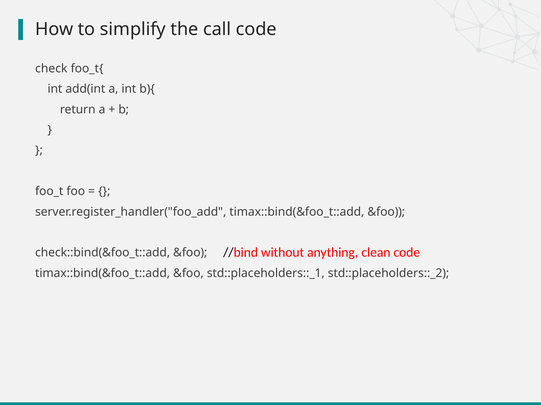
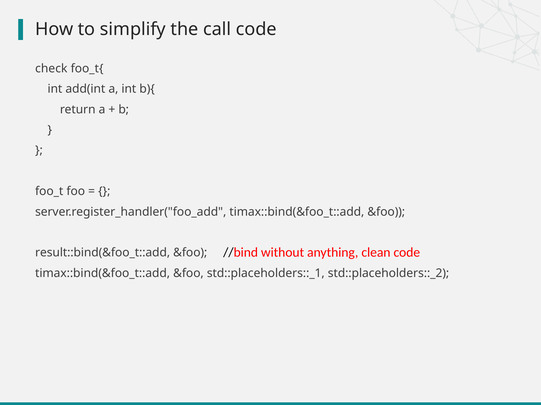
check::bind(&foo_t::add: check::bind(&foo_t::add -> result::bind(&foo_t::add (103, 253)
